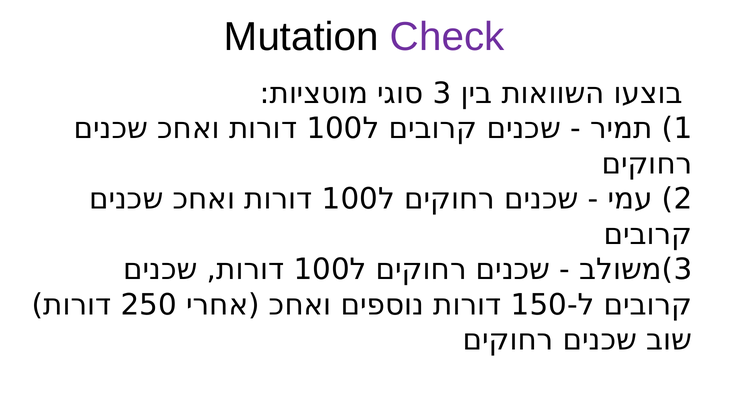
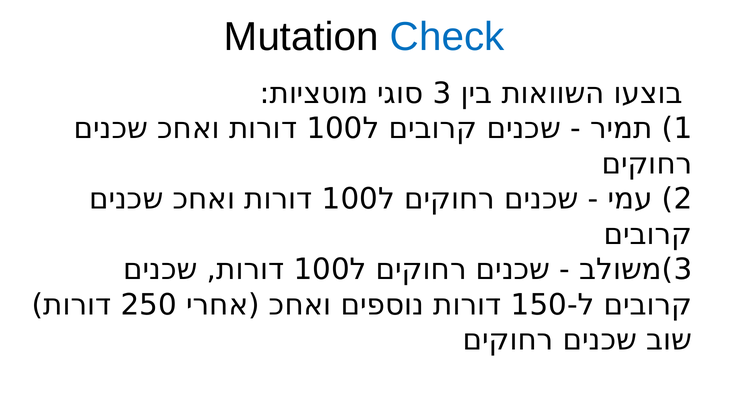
Check colour: purple -> blue (447, 37)
